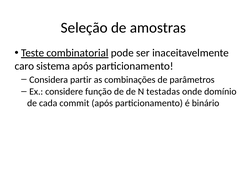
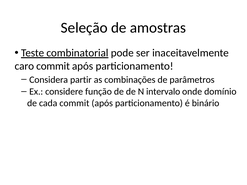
caro sistema: sistema -> commit (53, 66)
testadas: testadas -> intervalo (163, 92)
